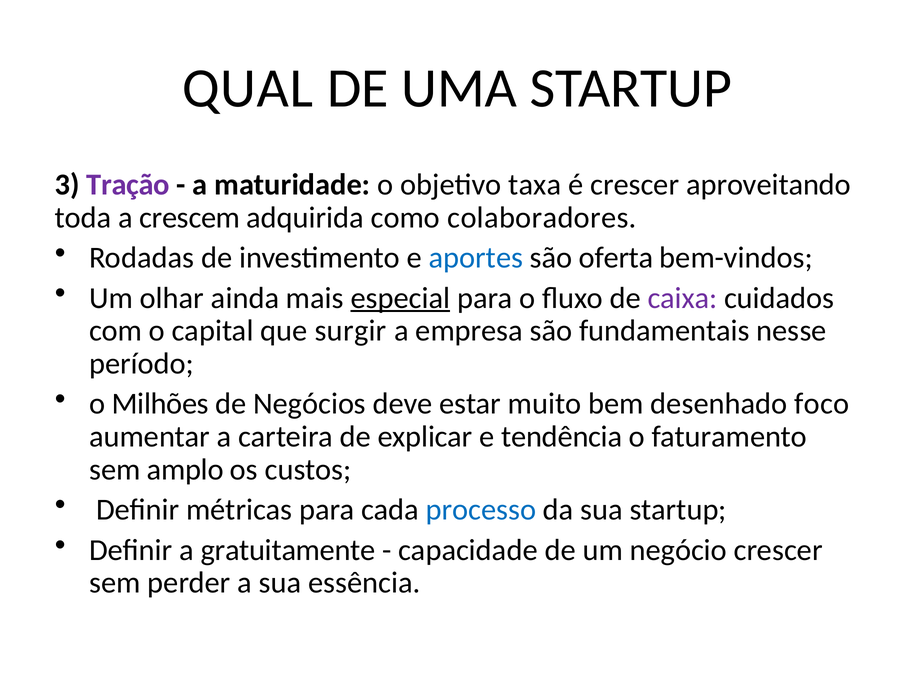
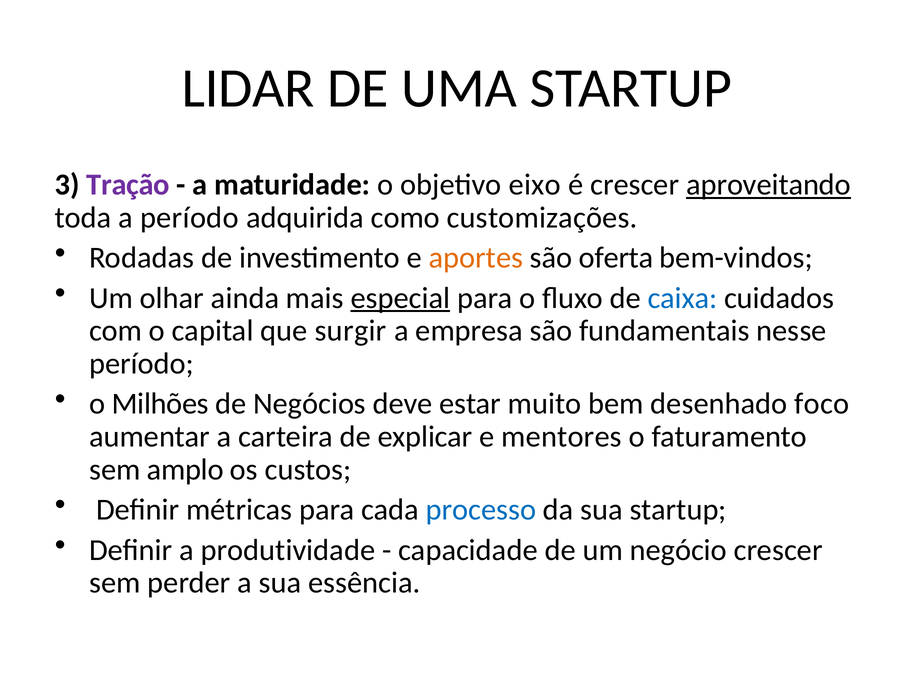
QUAL: QUAL -> LIDAR (248, 88)
taxa: taxa -> eixo (535, 185)
aproveitando underline: none -> present (769, 185)
a crescem: crescem -> período (189, 218)
colaboradores: colaboradores -> customizações (542, 218)
aportes colour: blue -> orange (476, 258)
caixa colour: purple -> blue (682, 298)
tendência: tendência -> mentores (562, 437)
gratuitamente: gratuitamente -> produtividade (288, 550)
